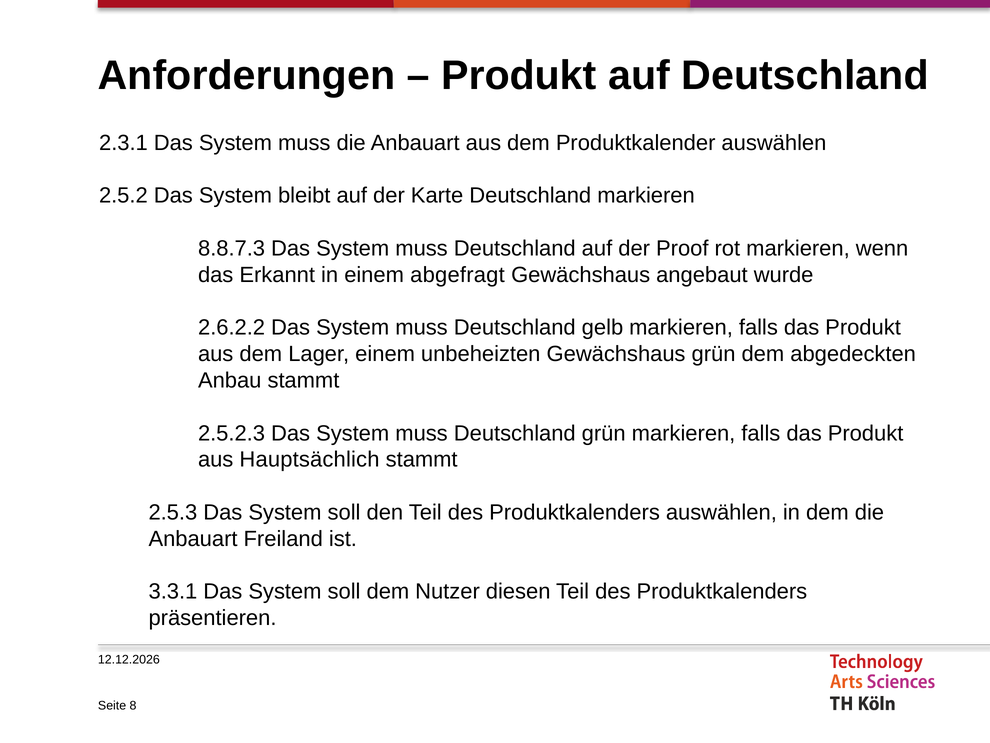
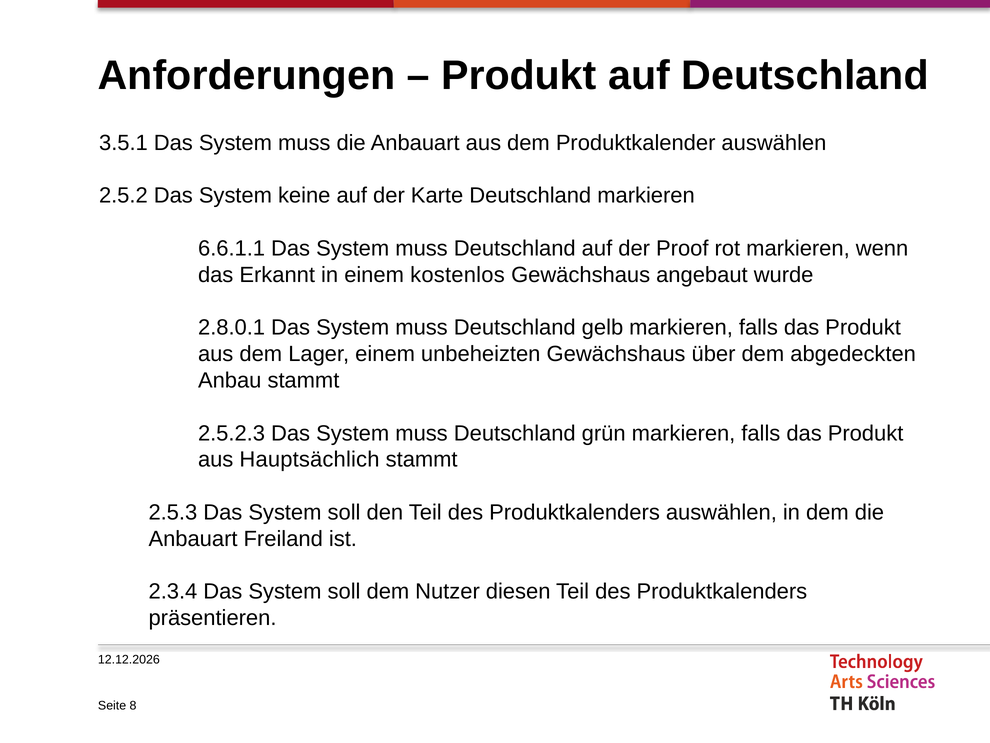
2.3.1: 2.3.1 -> 3.5.1 (123, 143)
bleibt: bleibt -> keine (304, 196)
8.8.7.3: 8.8.7.3 -> 6.6.1.1 (232, 248)
abgefragt: abgefragt -> kostenlos (457, 275)
2.6.2.2: 2.6.2.2 -> 2.8.0.1 (232, 327)
Gewächshaus grün: grün -> über (714, 354)
3.3.1: 3.3.1 -> 2.3.4 (173, 591)
